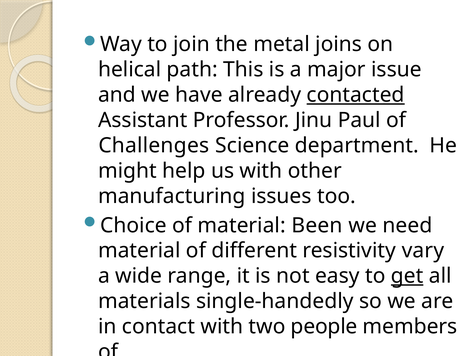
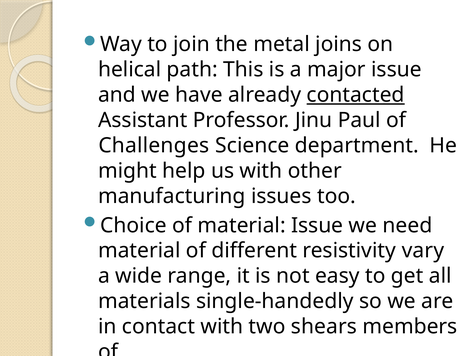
material Been: Been -> Issue (317, 225)
get underline: present -> none (407, 276)
people: people -> shears (324, 326)
